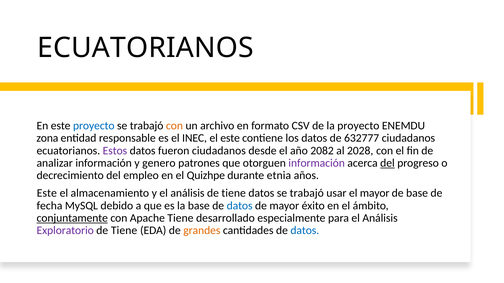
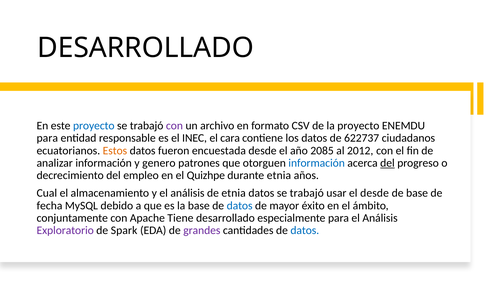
ECUATORIANOS: ECUATORIANOS -> DESARROLLADO (146, 48)
con colour: orange -> purple (174, 126)
zona: zona -> para (47, 138)
el este: este -> cara (230, 138)
632777: 632777 -> 622737 (362, 138)
Estos colour: purple -> orange (115, 151)
fueron ciudadanos: ciudadanos -> encuestada (219, 151)
2082: 2082 -> 2085 (322, 151)
2028: 2028 -> 2012 (360, 151)
información colour: purple -> blue (317, 163)
Este: Este -> Cual (47, 193)
análisis de tiene: tiene -> etnia (234, 193)
el mayor: mayor -> desde (375, 193)
conjuntamente underline: present -> none (72, 218)
Tiene: Tiene -> Spark (124, 231)
grandes colour: orange -> purple (202, 231)
